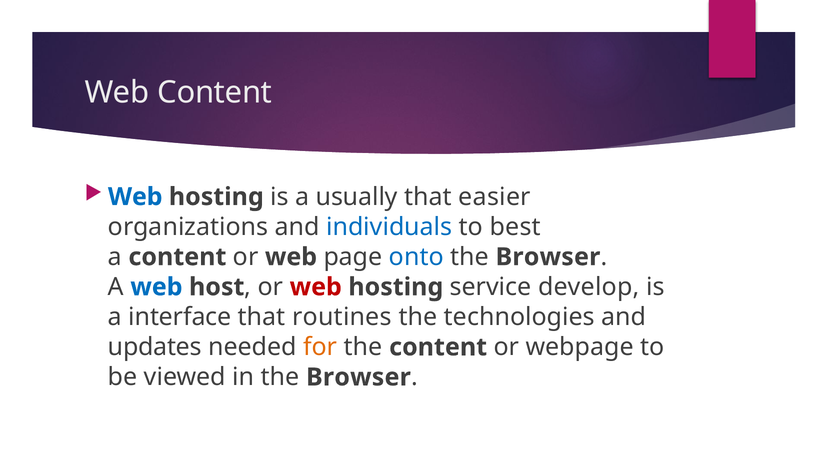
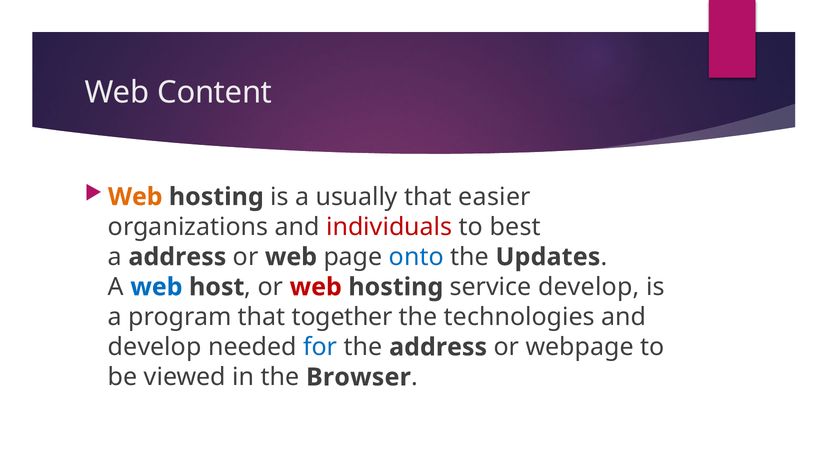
Web colour: blue -> orange (135, 197)
individuals colour: blue -> red (389, 227)
a content: content -> address (177, 257)
Browser: Browser -> Updates (548, 257)
interface: interface -> program (180, 317)
routines: routines -> together (342, 317)
updates: updates -> develop (155, 347)
for colour: orange -> blue (320, 347)
the content: content -> address (438, 347)
